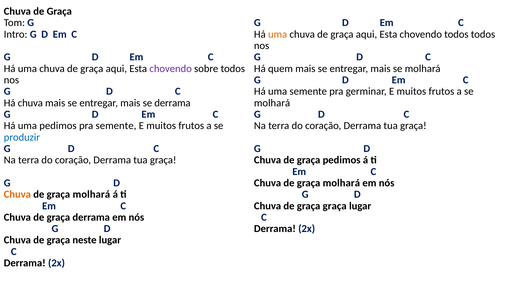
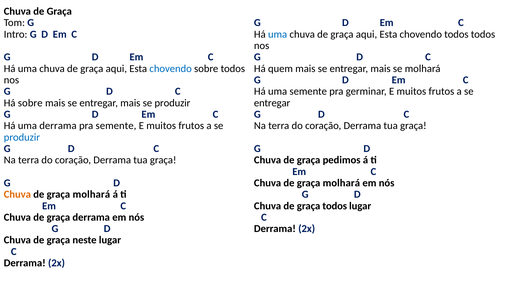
uma colour: orange -> blue (278, 34)
chovendo colour: purple -> blue (171, 69)
Há chuva: chuva -> sobre (30, 103)
mais se derrama: derrama -> produzir (172, 103)
molhará: molhará -> entregar (272, 103)
uma pedimos: pedimos -> derrama (58, 126)
graça graça: graça -> todos (335, 206)
